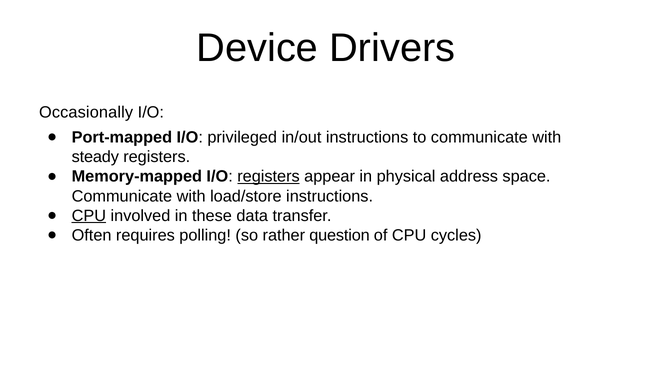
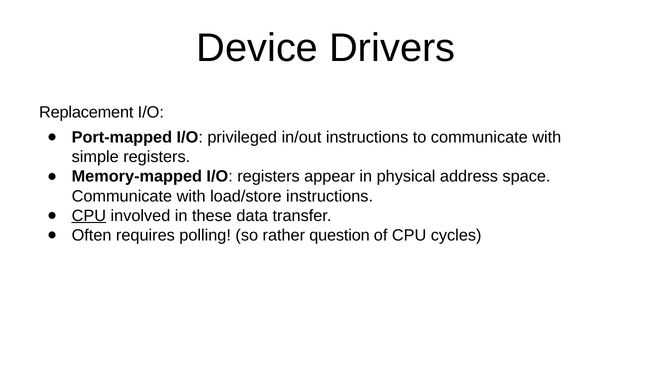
Occasionally: Occasionally -> Replacement (86, 112)
steady: steady -> simple (95, 157)
registers underline: present -> none (268, 176)
